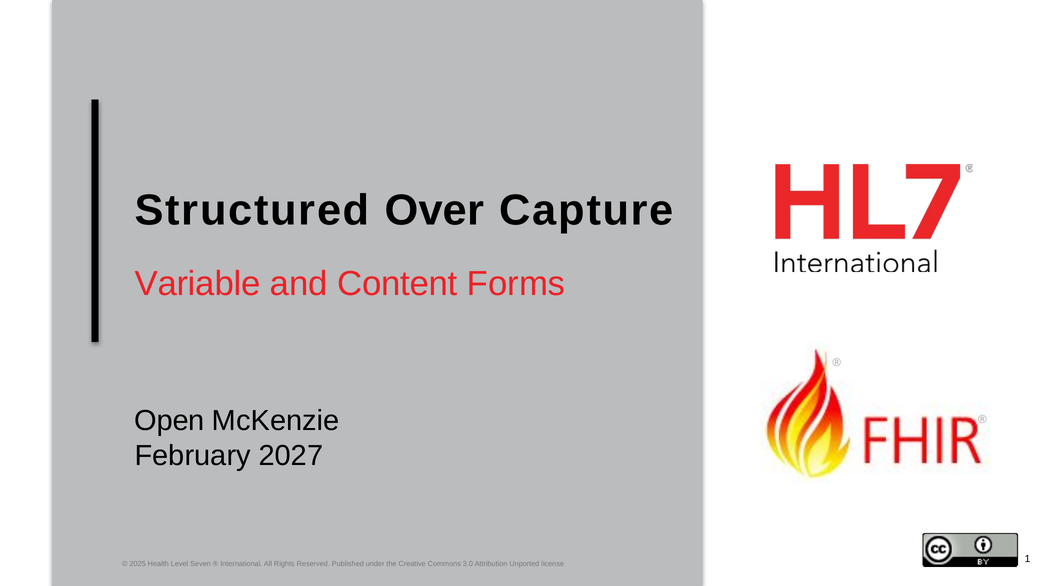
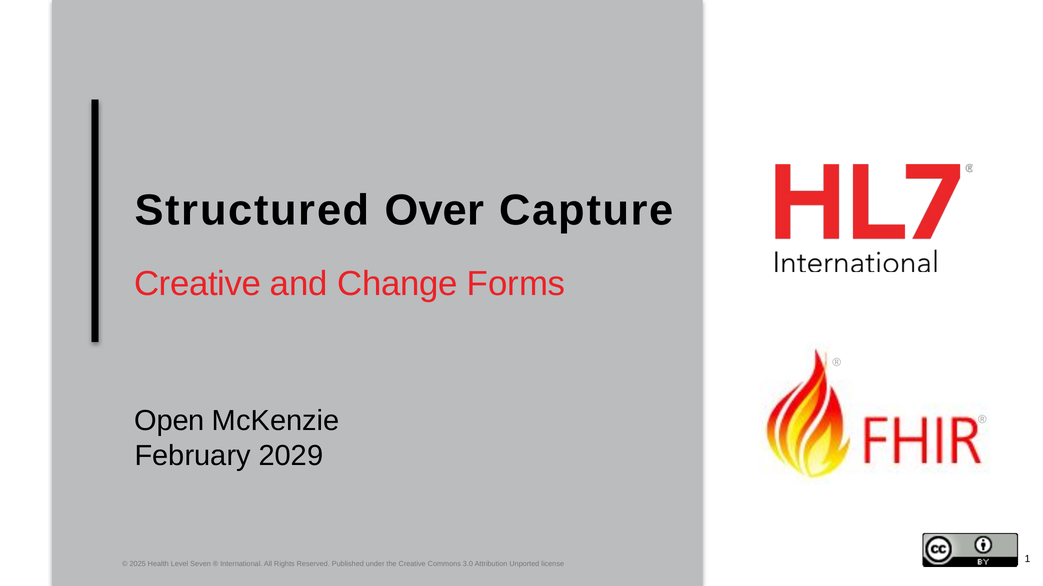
Variable: Variable -> Creative (198, 284)
Content: Content -> Change (398, 284)
2027: 2027 -> 2029 (291, 456)
